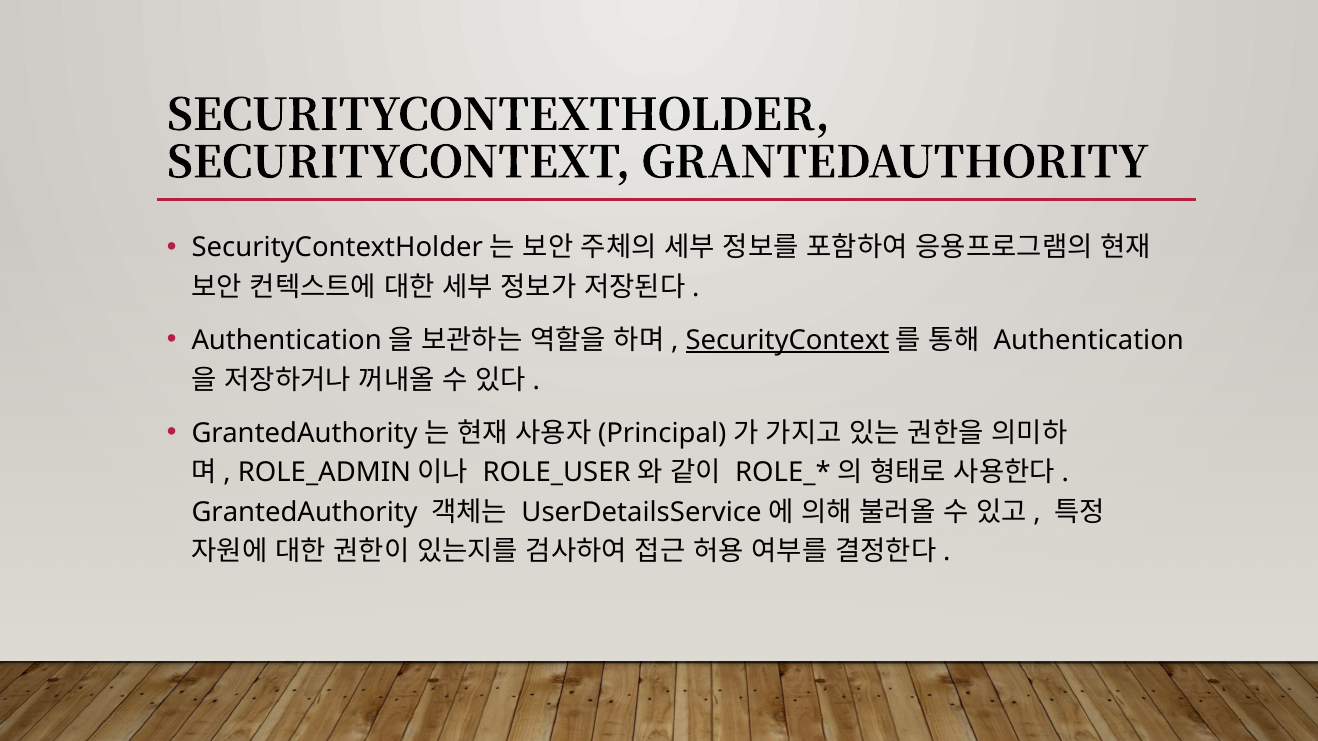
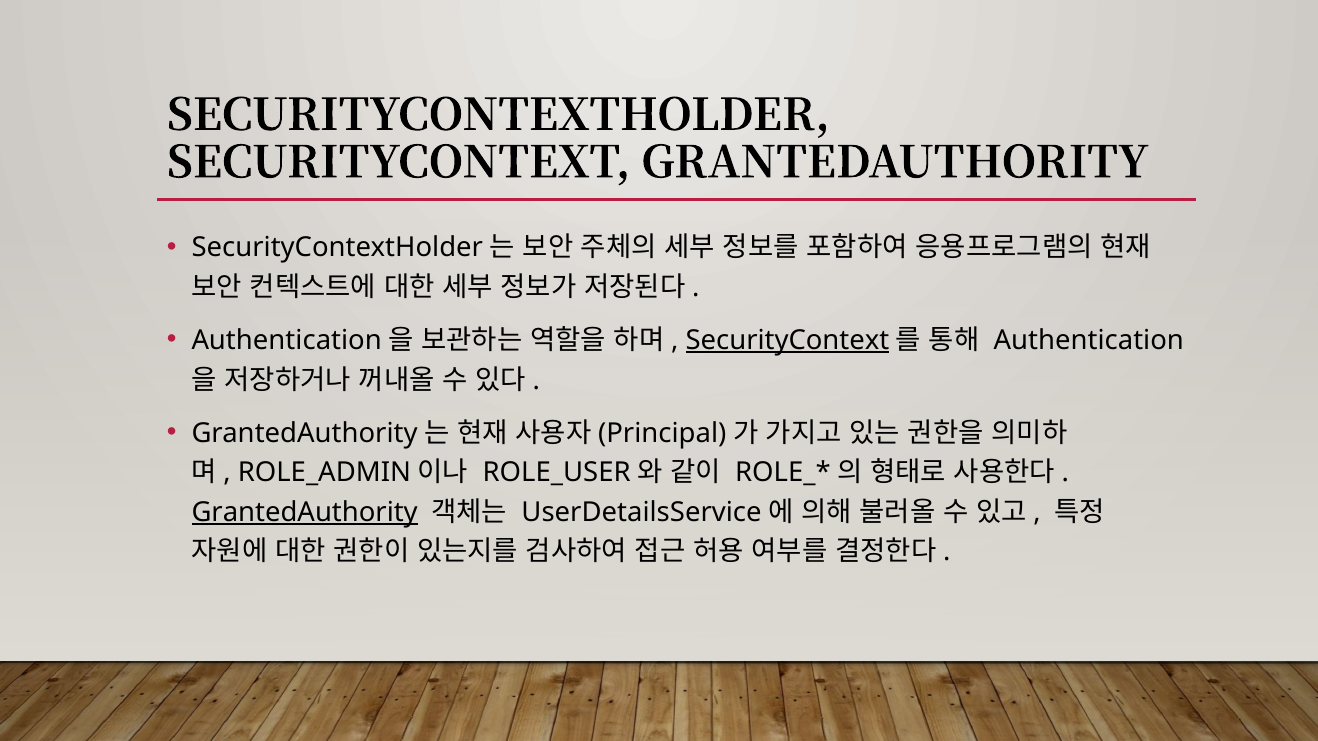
GrantedAuthority underline: none -> present (305, 513)
